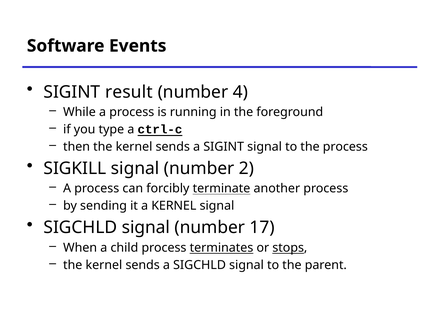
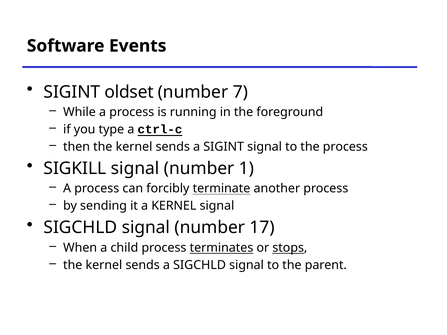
result: result -> oldset (129, 92)
4: 4 -> 7 (240, 92)
2: 2 -> 1 (246, 169)
